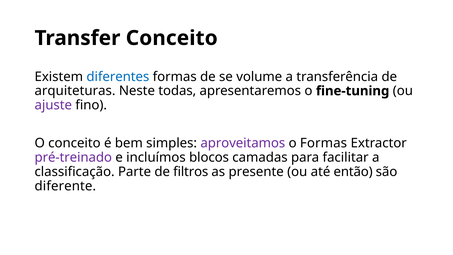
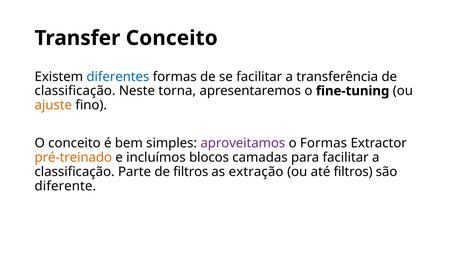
se volume: volume -> facilitar (259, 77)
arquiteturas: arquiteturas -> classificação (75, 91)
todas: todas -> torna (177, 91)
ajuste colour: purple -> orange (53, 105)
pré-treinado colour: purple -> orange (73, 157)
presente: presente -> extração (256, 172)
até então: então -> filtros (353, 172)
